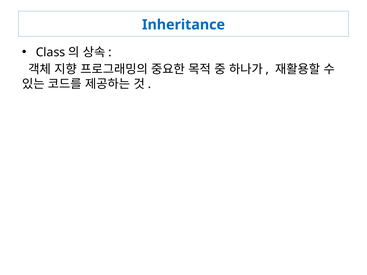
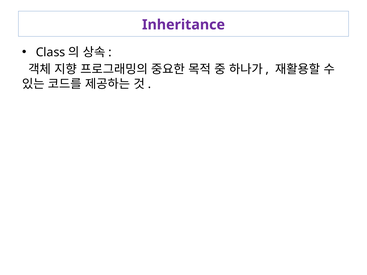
Inheritance colour: blue -> purple (183, 25)
